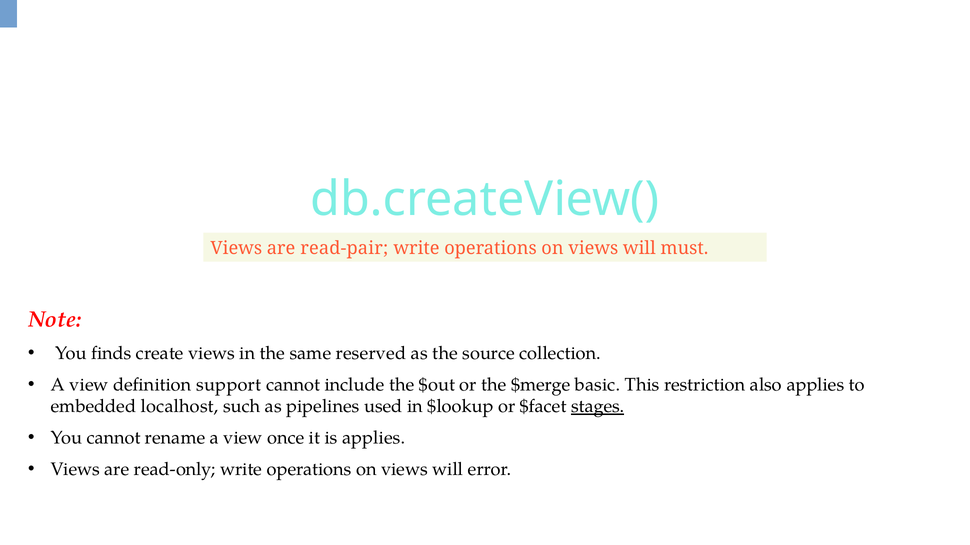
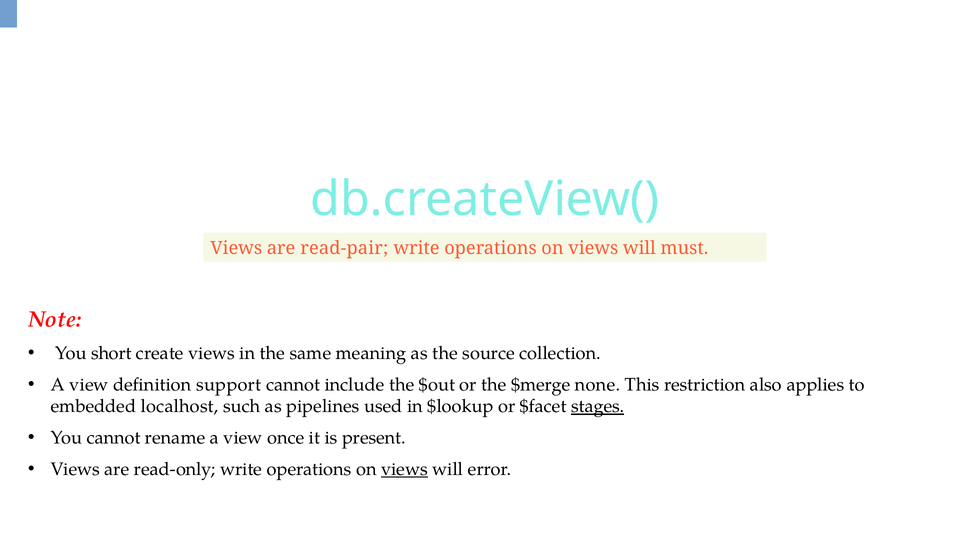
finds: finds -> short (111, 354)
reserved: reserved -> meaning (371, 354)
basic: basic -> none (598, 385)
is applies: applies -> present (374, 438)
views underline: none -> present (405, 470)
